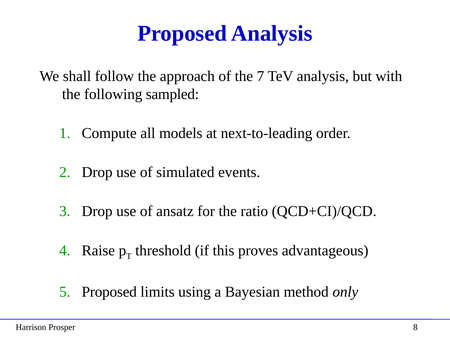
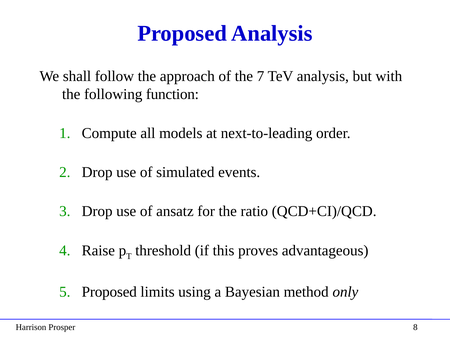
sampled: sampled -> function (172, 94)
